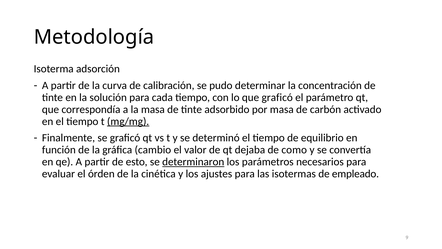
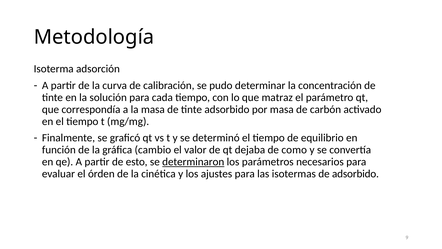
que graficó: graficó -> matraz (277, 97)
mg/mg underline: present -> none (128, 121)
de empleado: empleado -> adsorbido (355, 173)
